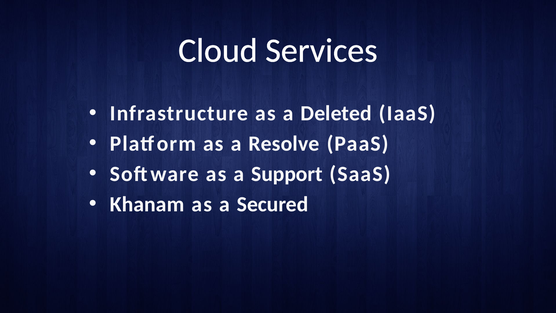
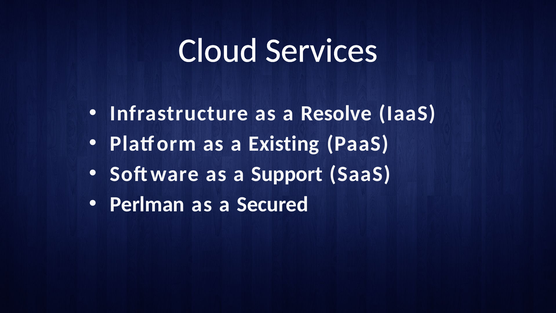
Deleted: Deleted -> Resolve (336, 113)
Resolve: Resolve -> Existing (284, 144)
Khanam: Khanam -> Perlman (147, 204)
